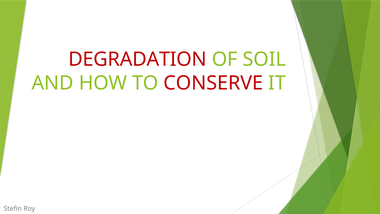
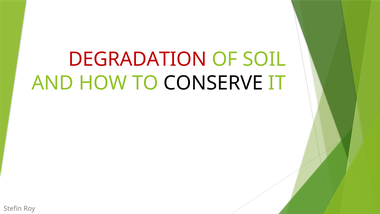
CONSERVE colour: red -> black (213, 83)
